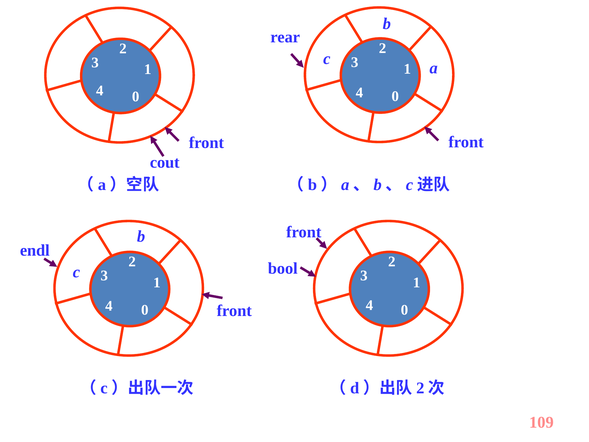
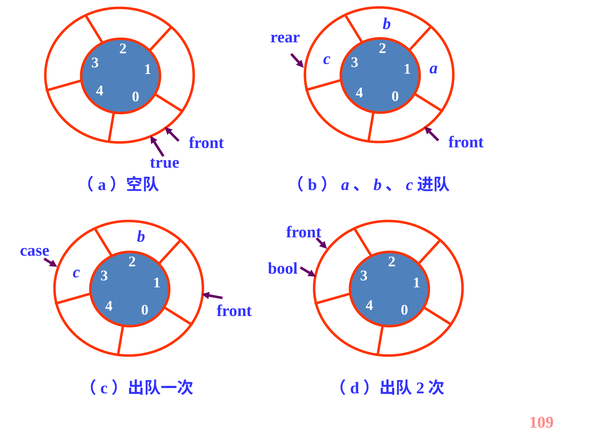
cout: cout -> true (165, 162)
endl: endl -> case (35, 250)
